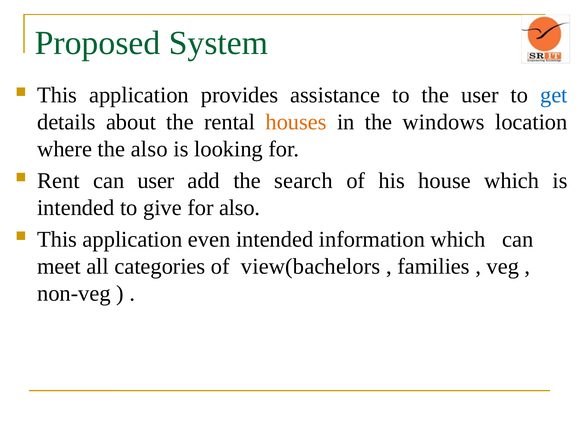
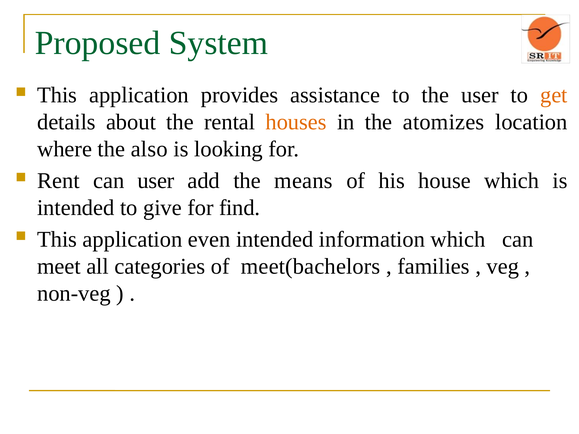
get colour: blue -> orange (554, 95)
windows: windows -> atomizes (444, 122)
search: search -> means (304, 181)
for also: also -> find (240, 208)
view(bachelors: view(bachelors -> meet(bachelors (311, 266)
